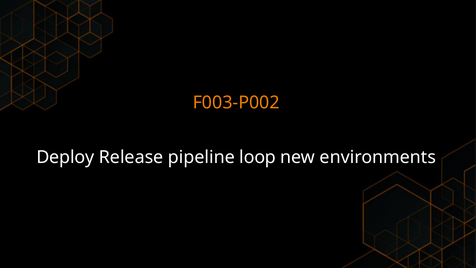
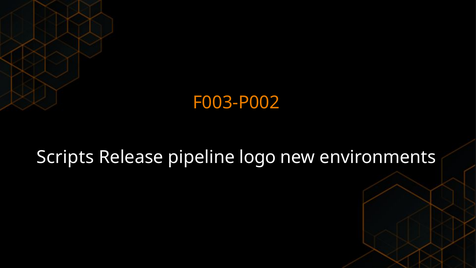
Deploy: Deploy -> Scripts (65, 157)
loop: loop -> logo (258, 157)
